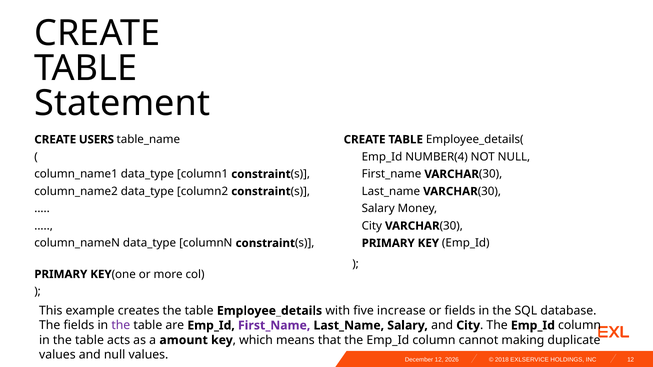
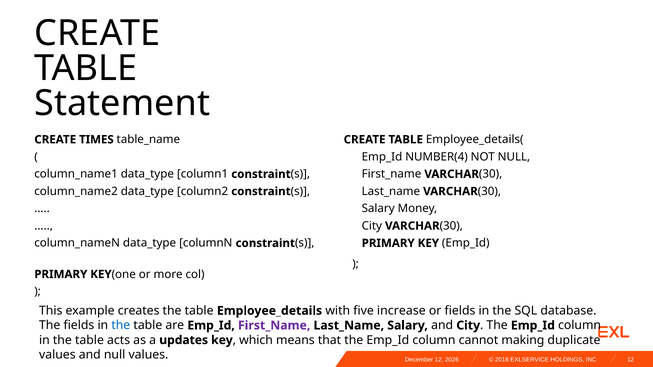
USERS: USERS -> TIMES (96, 140)
the colour: purple -> blue (121, 326)
amount: amount -> updates (184, 340)
